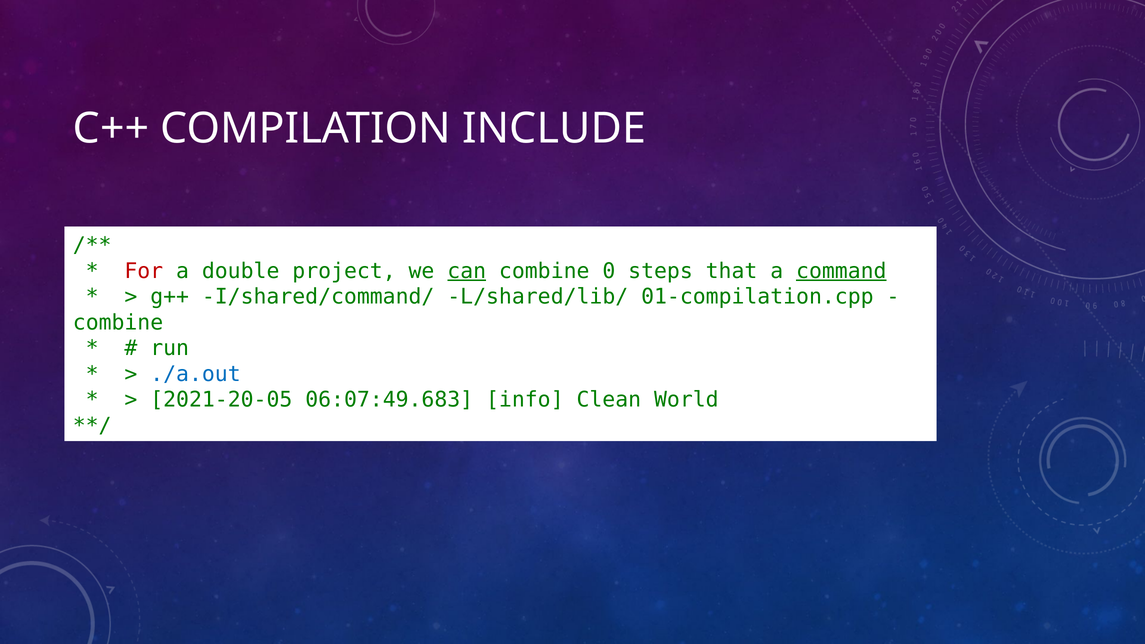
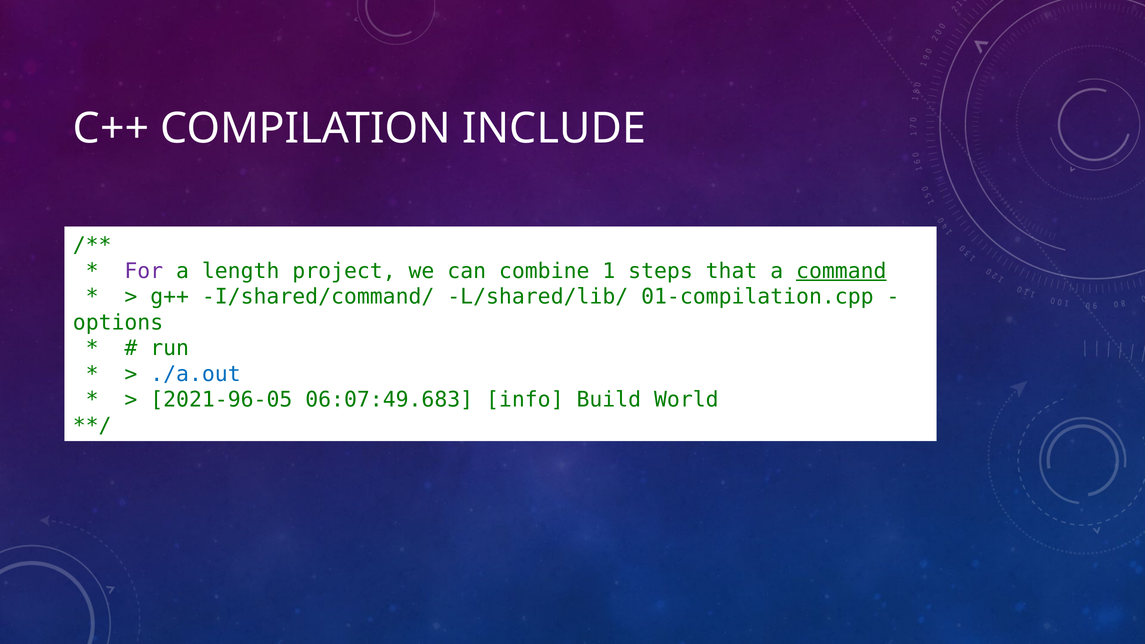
For colour: red -> purple (144, 271)
double: double -> length (241, 271)
can underline: present -> none (467, 271)
0: 0 -> 1 (609, 271)
combine: combine -> options (118, 323)
2021-20-05: 2021-20-05 -> 2021-96-05 (221, 400)
Clean: Clean -> Build (609, 400)
